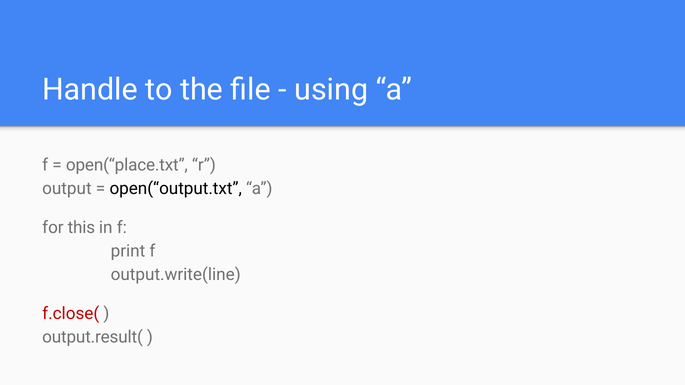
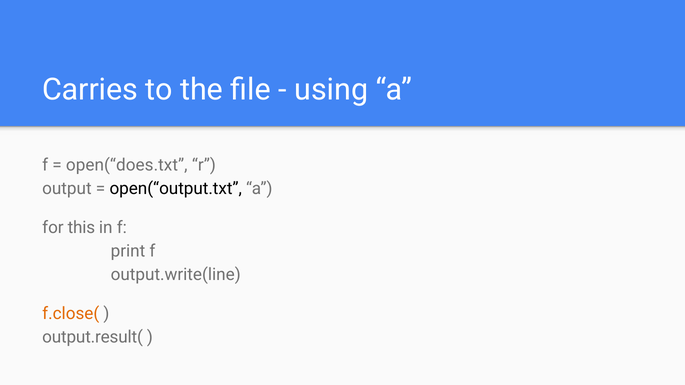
Handle: Handle -> Carries (90, 90)
open(“place.txt: open(“place.txt -> open(“does.txt (127, 165)
f.close( colour: red -> orange (71, 314)
